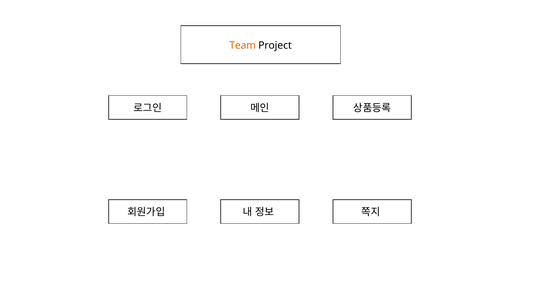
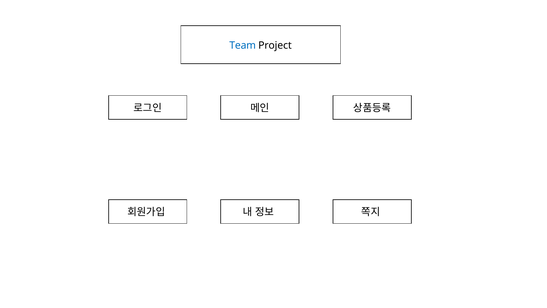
Team colour: orange -> blue (243, 45)
